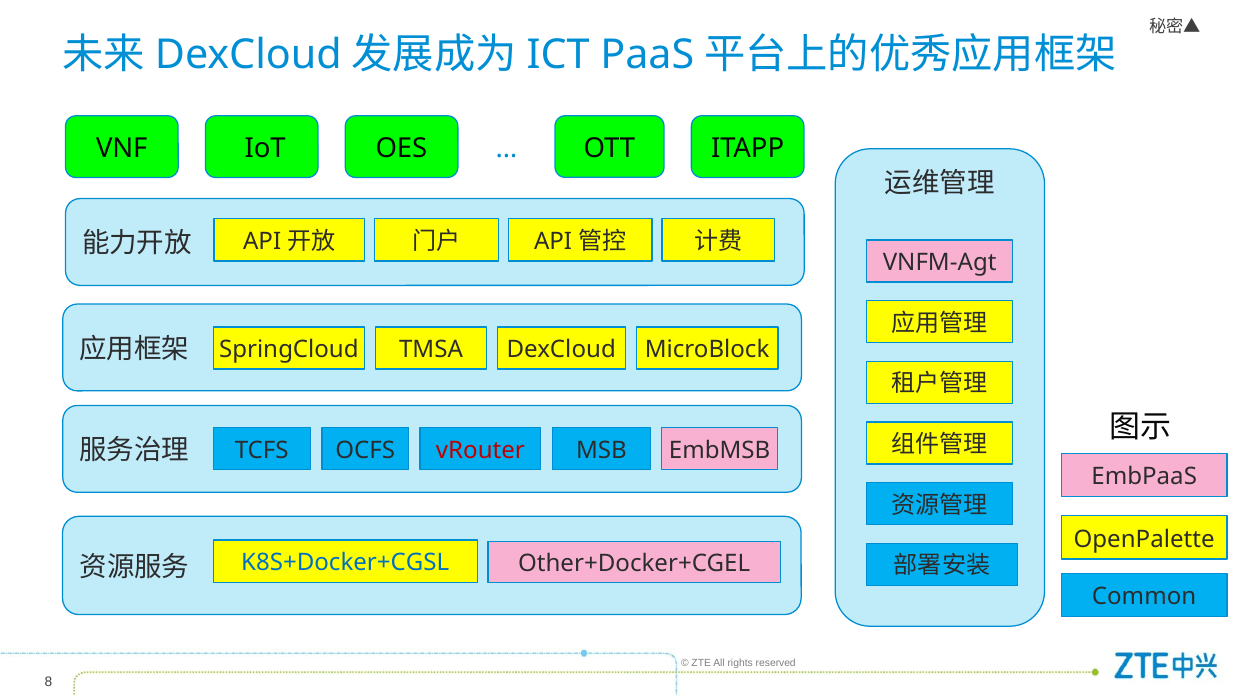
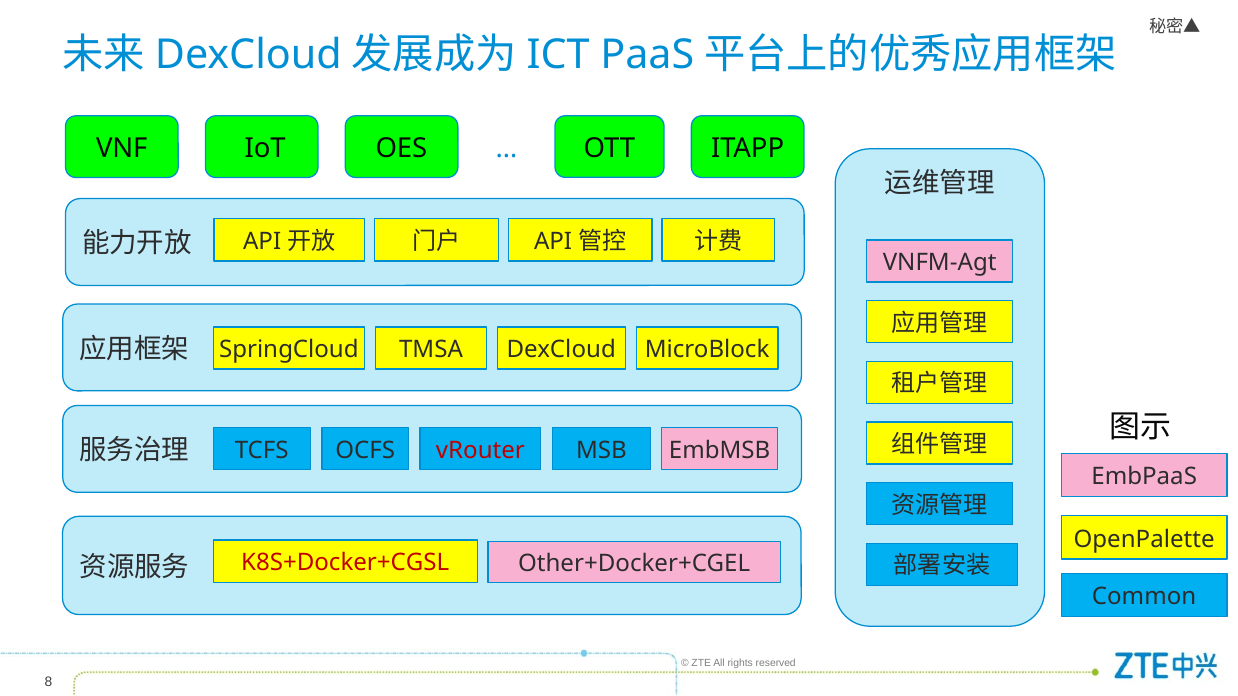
K8S+Docker+CGSL colour: blue -> red (345, 563)
